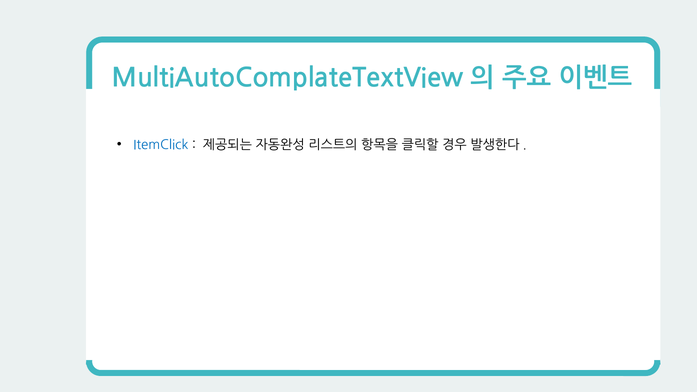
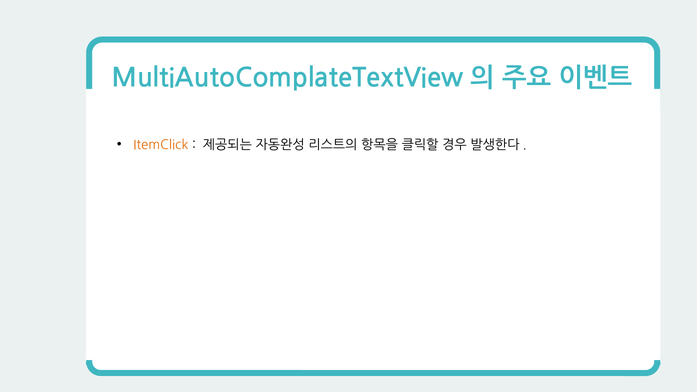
ItemClick colour: blue -> orange (161, 145)
